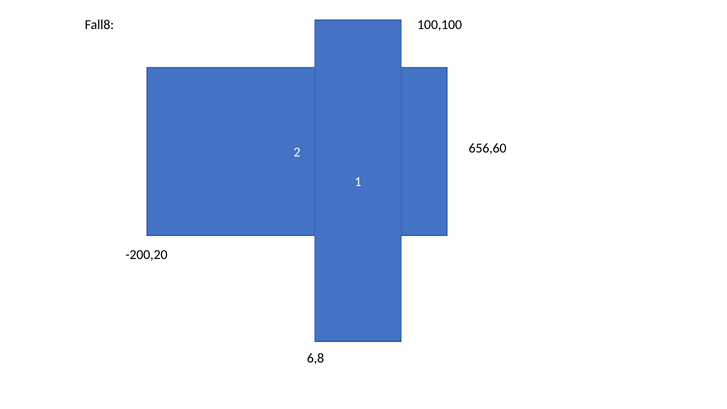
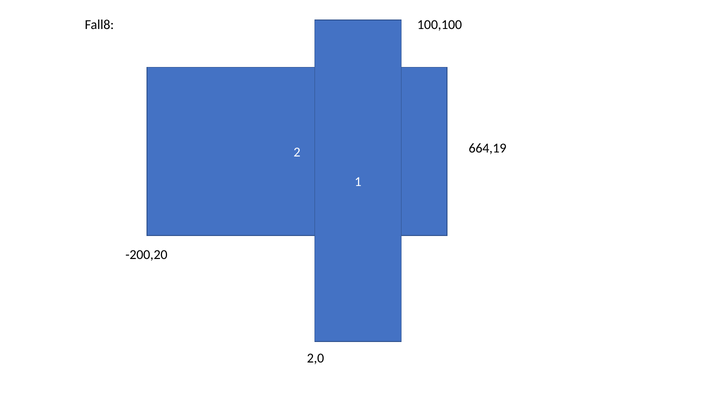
656,60: 656,60 -> 664,19 (488, 148)
6,8: 6,8 -> 2,0 (316, 358)
